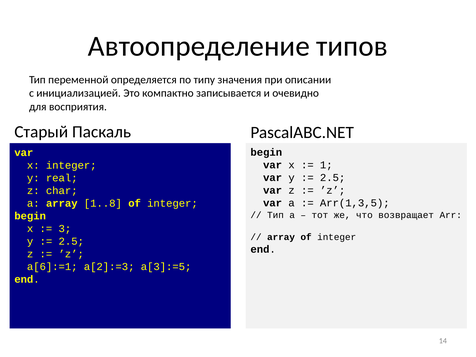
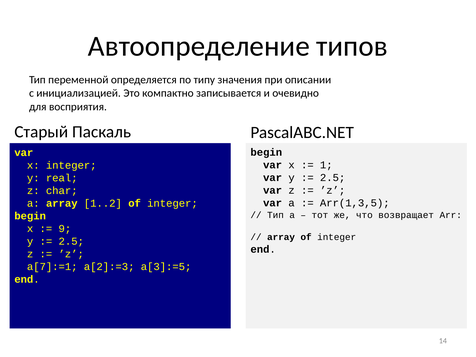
1..8: 1..8 -> 1..2 (103, 203)
3: 3 -> 9 (65, 229)
a[6]:=1: a[6]:=1 -> a[7]:=1 (52, 267)
